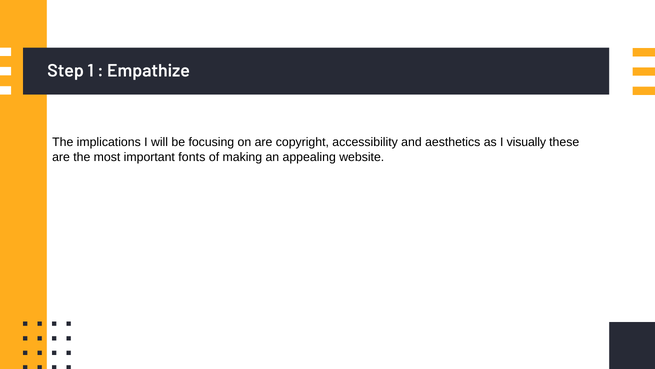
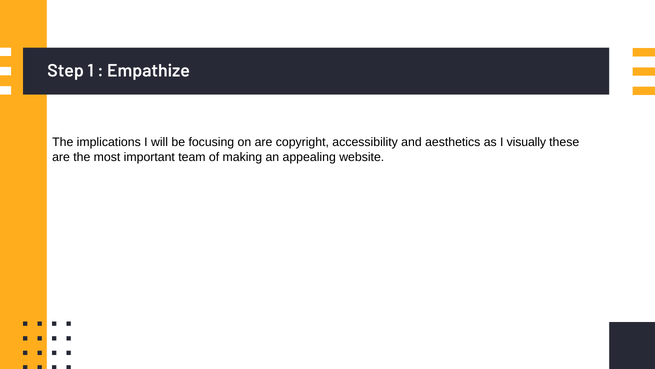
fonts: fonts -> team (192, 157)
